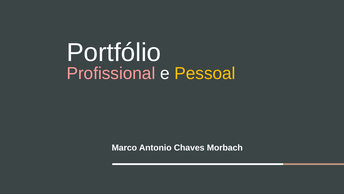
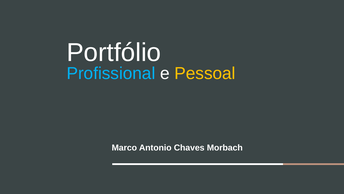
Profissional colour: pink -> light blue (111, 73)
